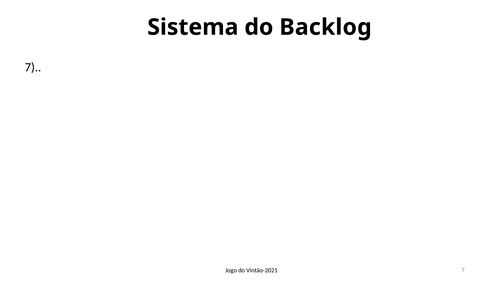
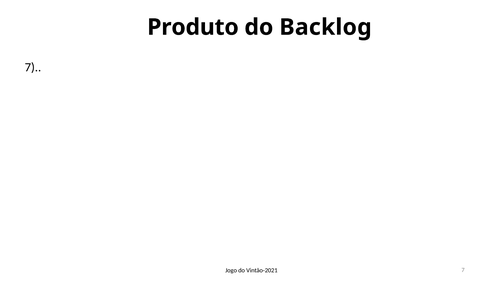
Sistema: Sistema -> Produto (193, 27)
